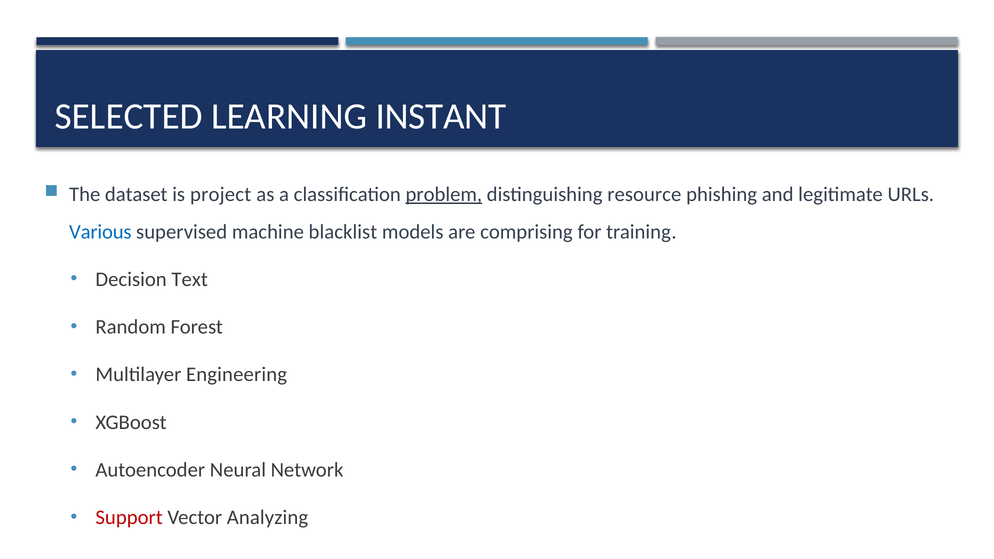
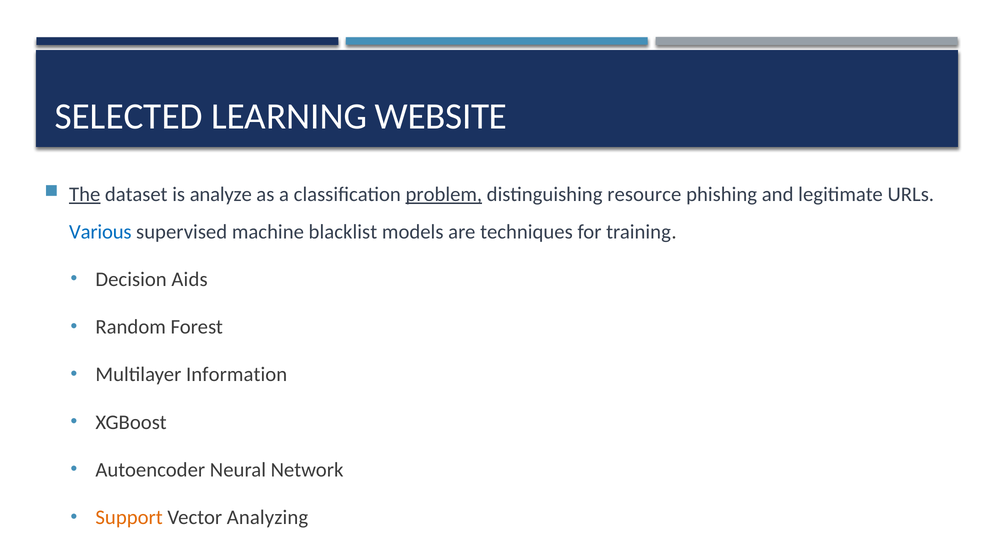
INSTANT: INSTANT -> WEBSITE (441, 116)
The underline: none -> present (85, 195)
project: project -> analyze (221, 195)
comprising: comprising -> techniques (526, 232)
Text: Text -> Aids (190, 279)
Engineering: Engineering -> Information (237, 375)
Support colour: red -> orange (129, 518)
